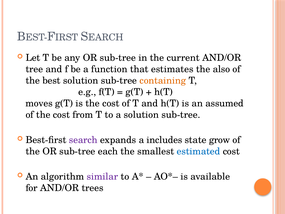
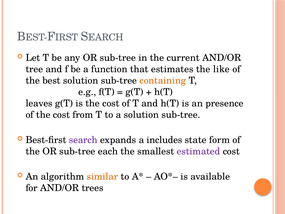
also: also -> like (221, 69)
moves: moves -> leaves (39, 103)
assumed: assumed -> presence (224, 103)
grow: grow -> form (220, 140)
estimated colour: blue -> purple (198, 151)
similar colour: purple -> orange (102, 176)
